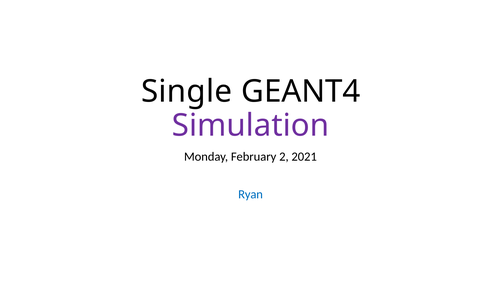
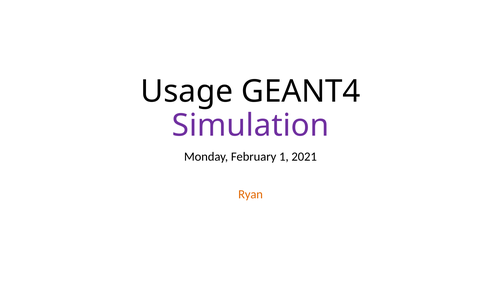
Single: Single -> Usage (187, 91)
2: 2 -> 1 (284, 157)
Ryan colour: blue -> orange (251, 194)
